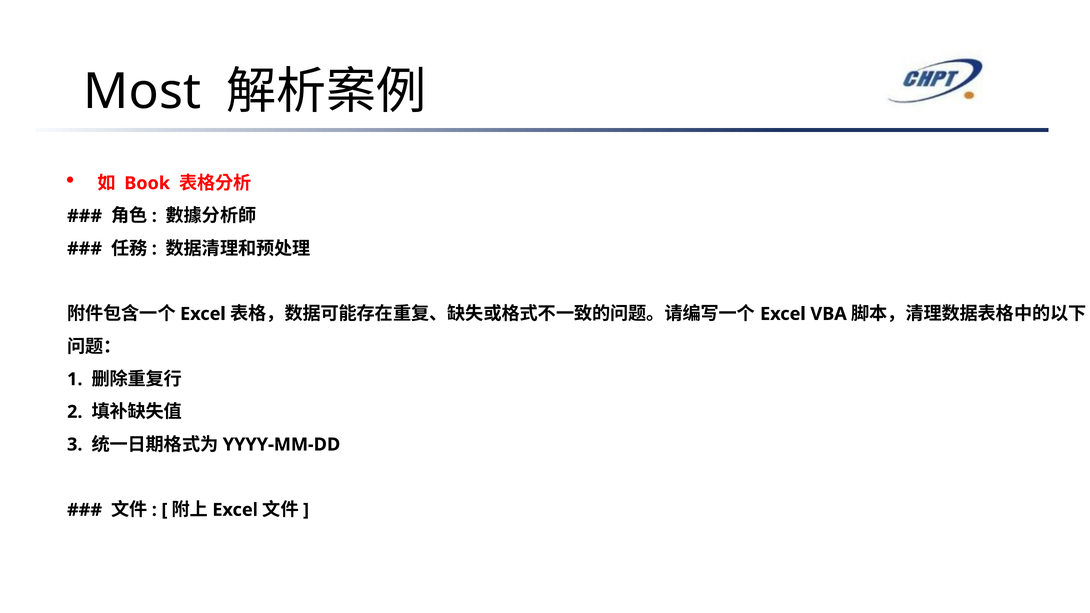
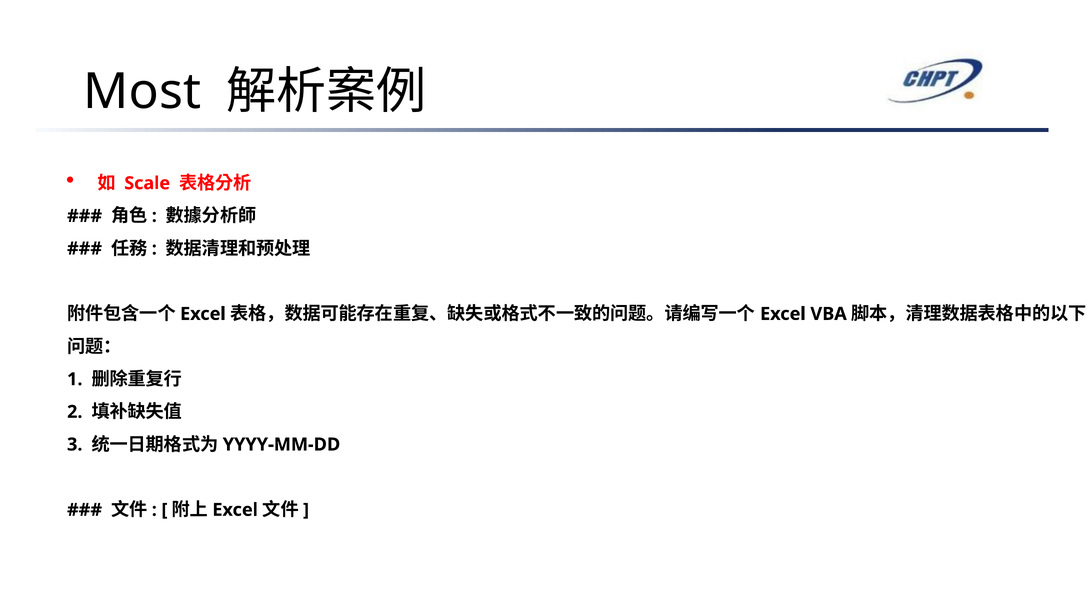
Book: Book -> Scale (147, 183)
